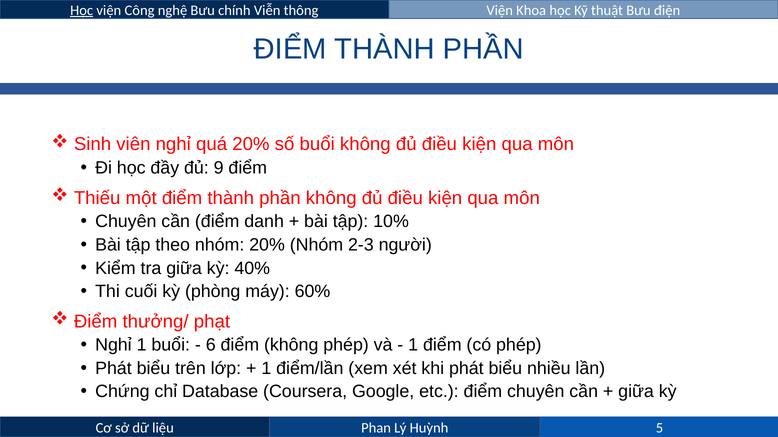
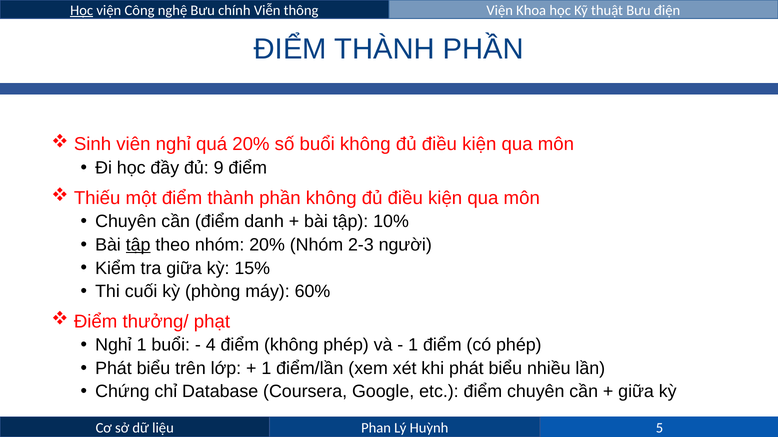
tập underline: none -> present (138, 245)
40%: 40% -> 15% (252, 269)
6: 6 -> 4 (211, 346)
